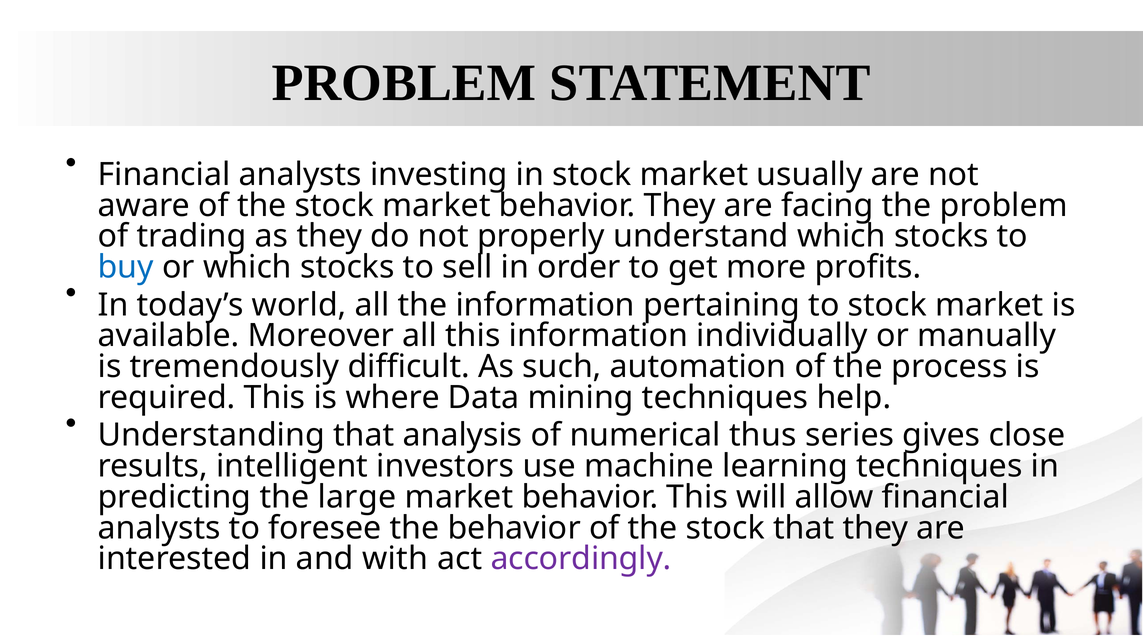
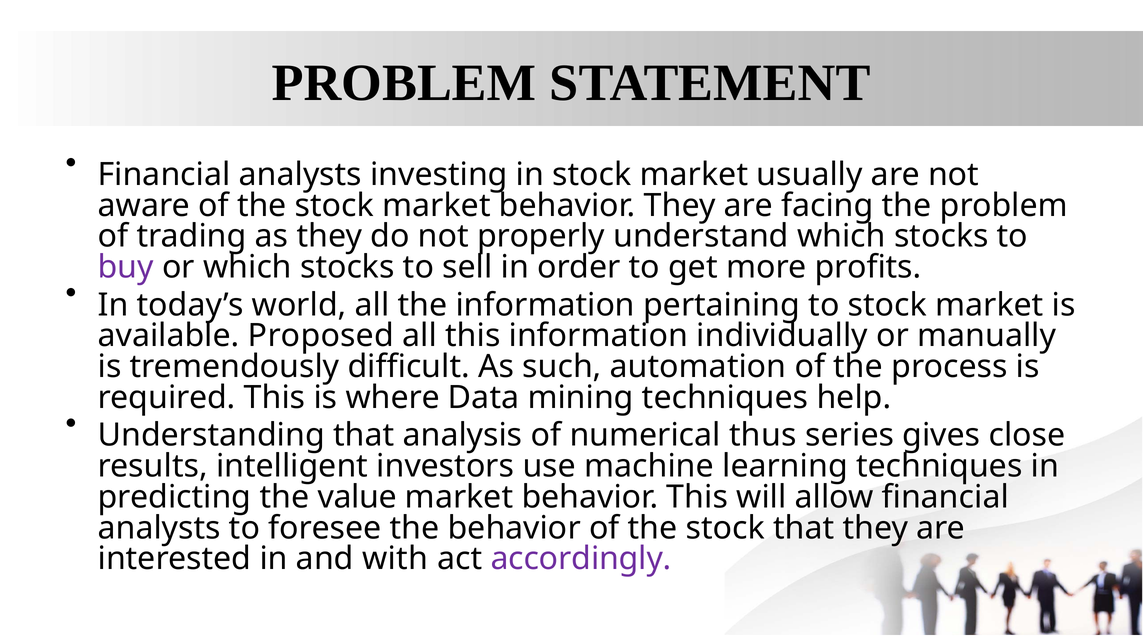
buy colour: blue -> purple (126, 267)
Moreover: Moreover -> Proposed (321, 336)
large: large -> value (357, 497)
